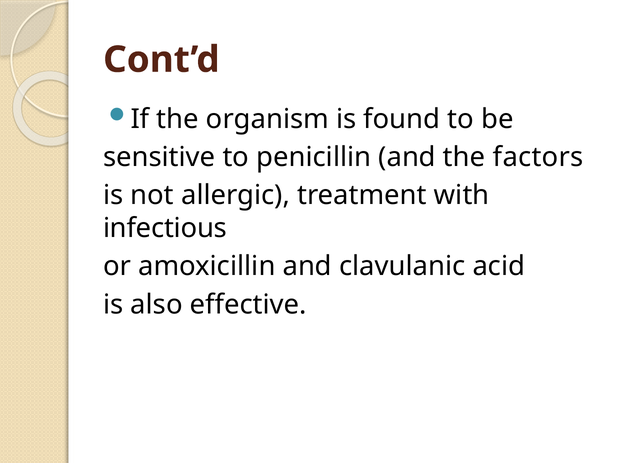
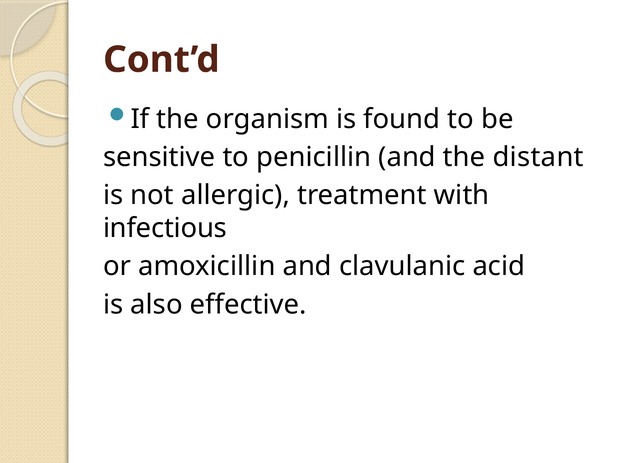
factors: factors -> distant (538, 157)
